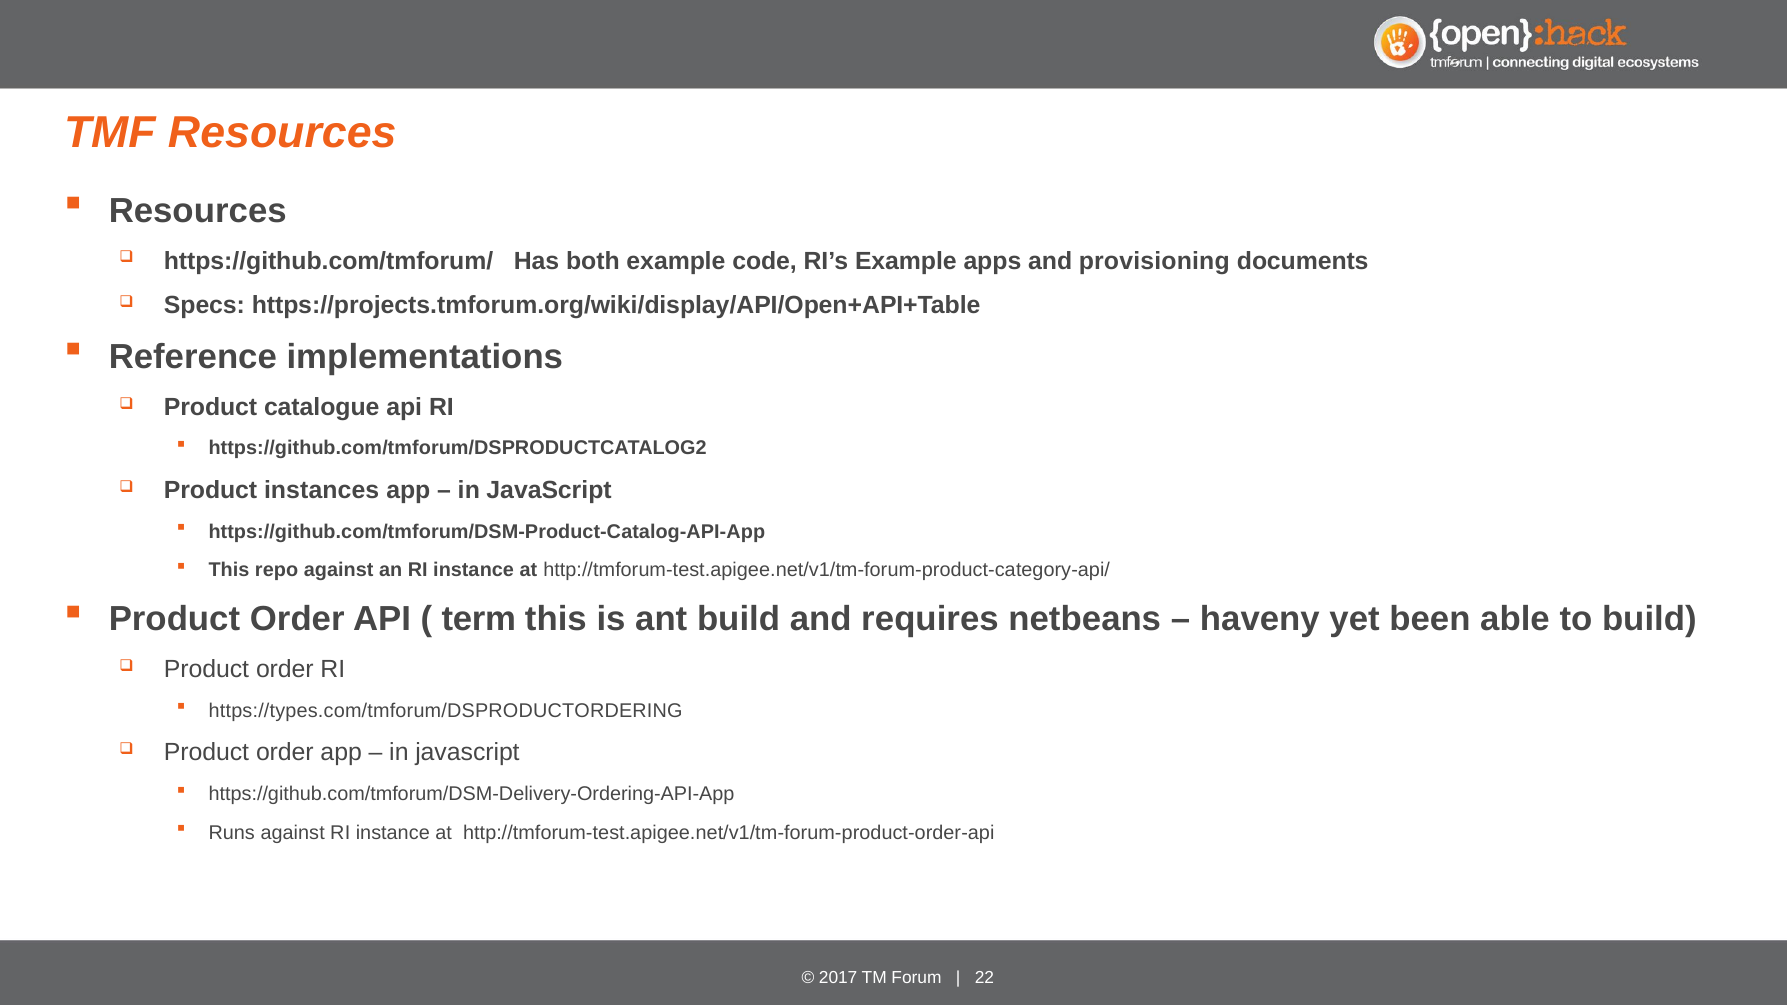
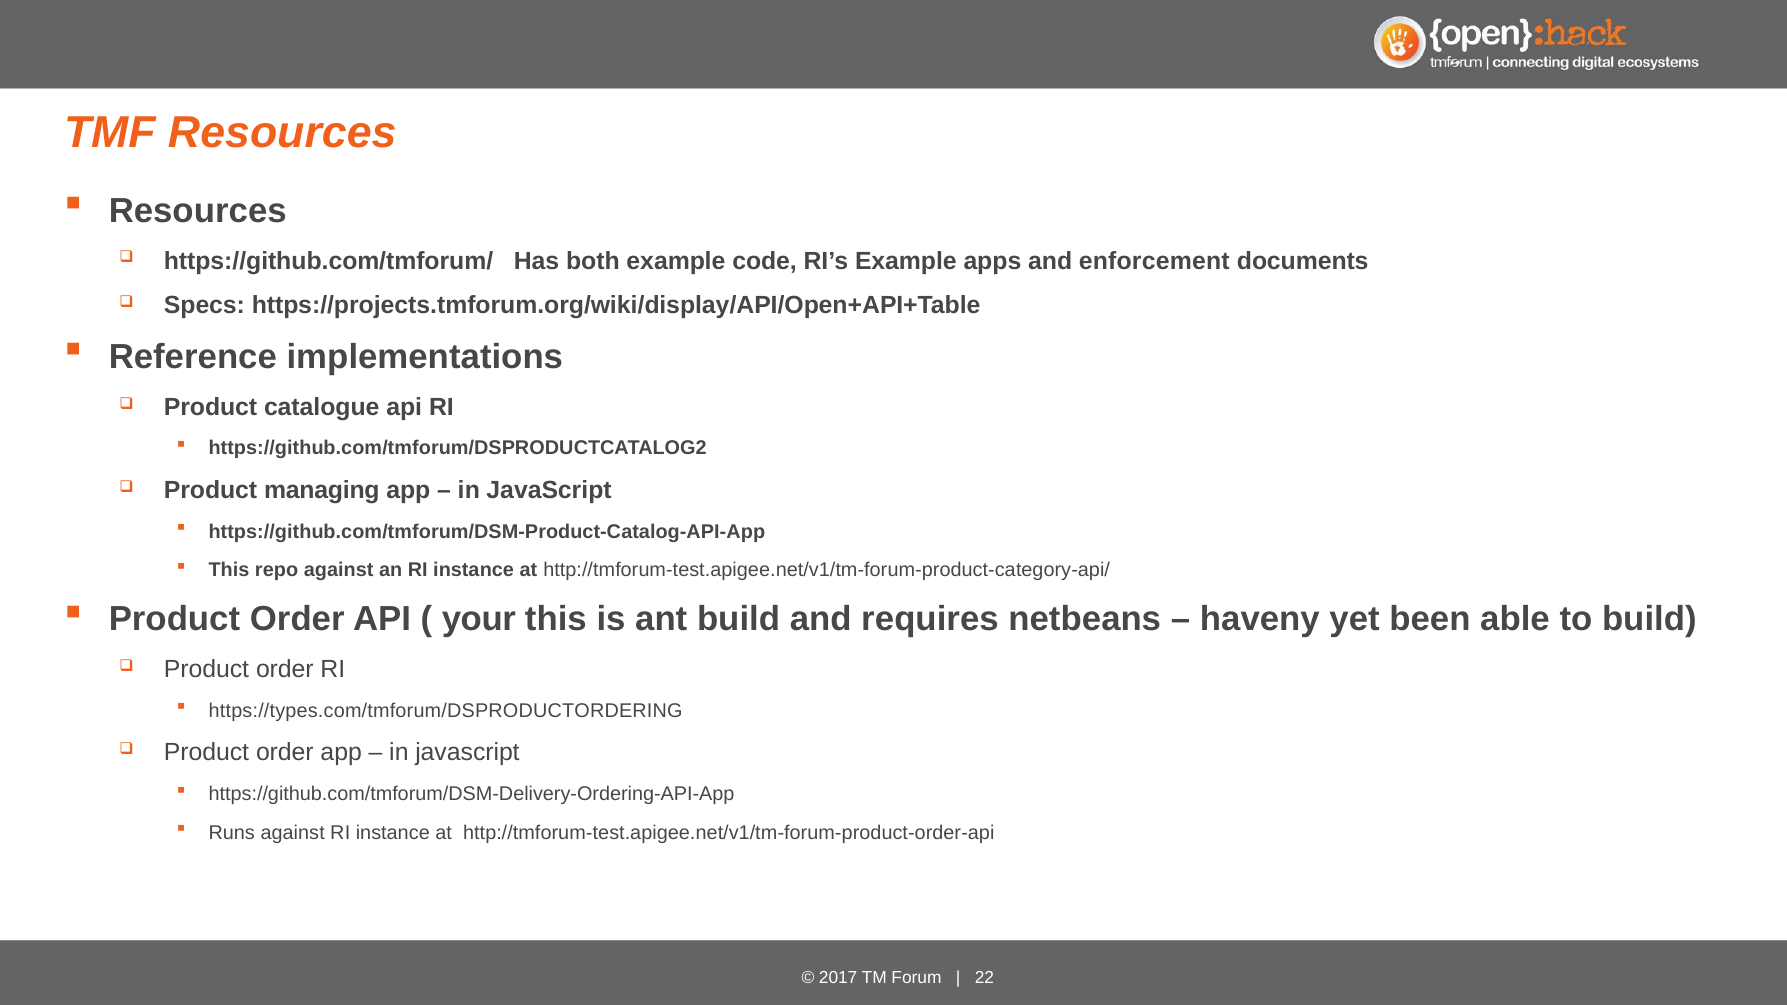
provisioning: provisioning -> enforcement (1154, 261)
instances: instances -> managing (322, 490)
term: term -> your (479, 619)
